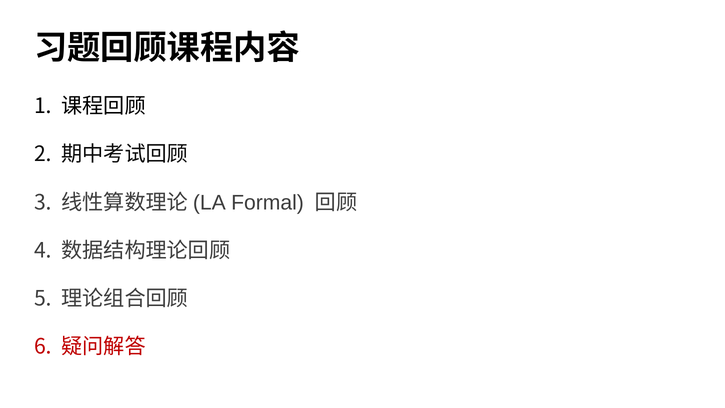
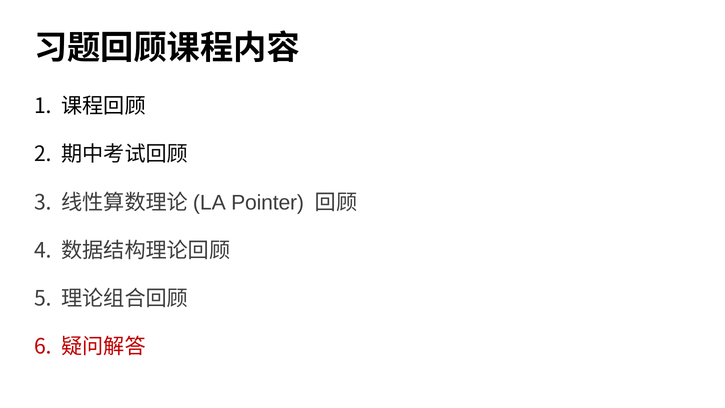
Formal: Formal -> Pointer (268, 202)
